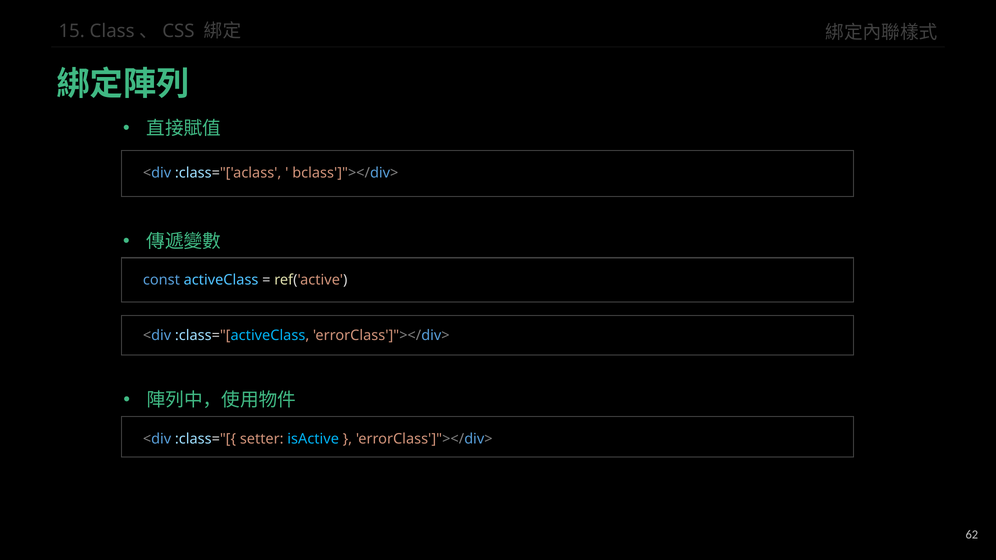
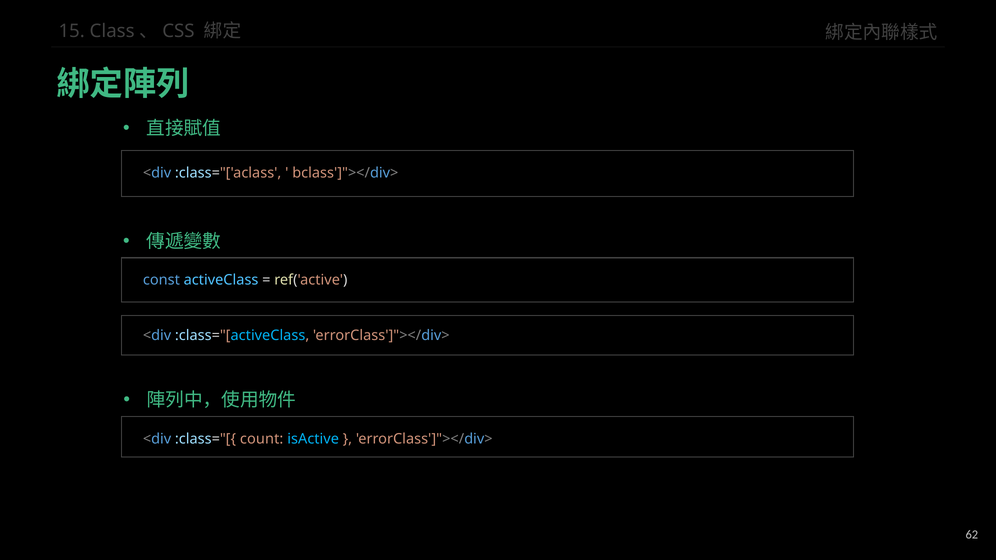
setter: setter -> count (262, 439)
